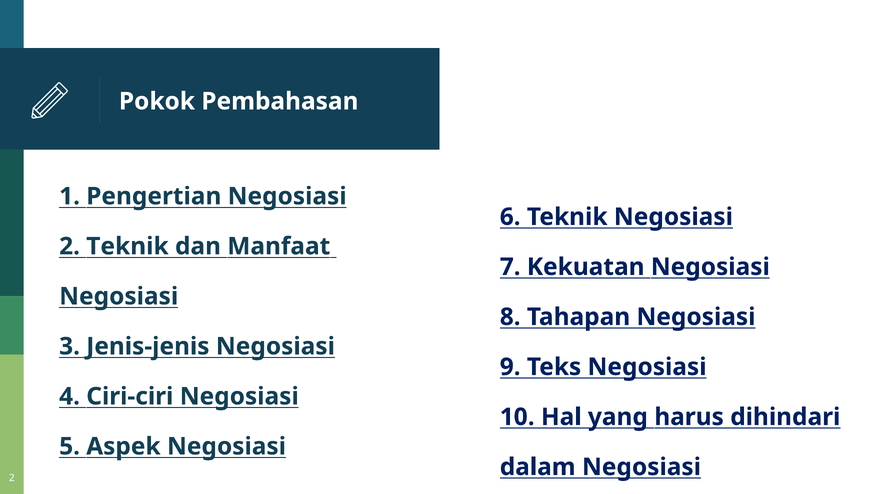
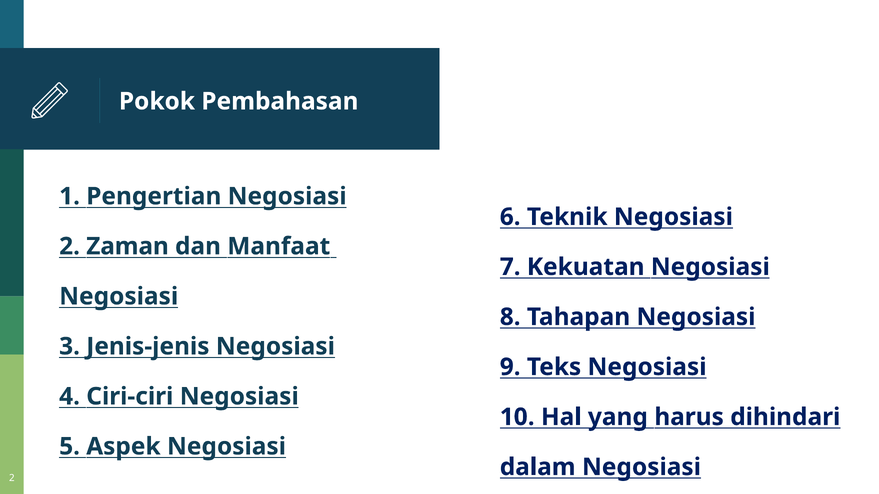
2 Teknik: Teknik -> Zaman (128, 247)
